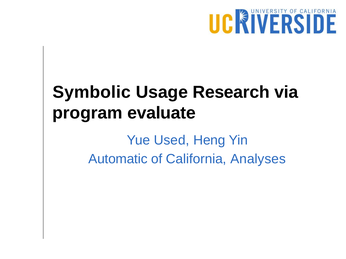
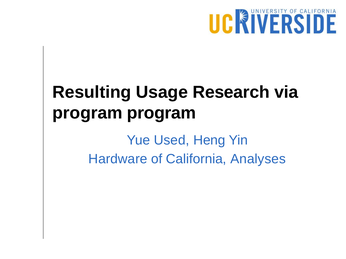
Symbolic: Symbolic -> Resulting (92, 92)
program evaluate: evaluate -> program (162, 113)
Automatic: Automatic -> Hardware (118, 159)
